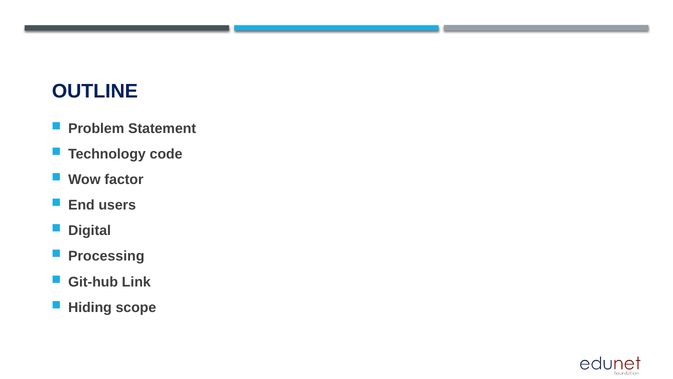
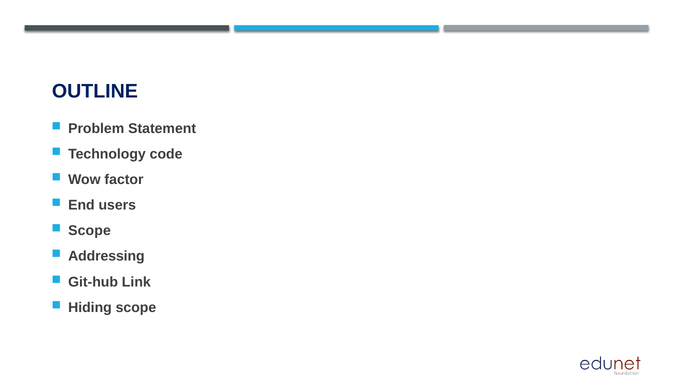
Digital: Digital -> Scope (90, 231)
Processing: Processing -> Addressing (106, 256)
